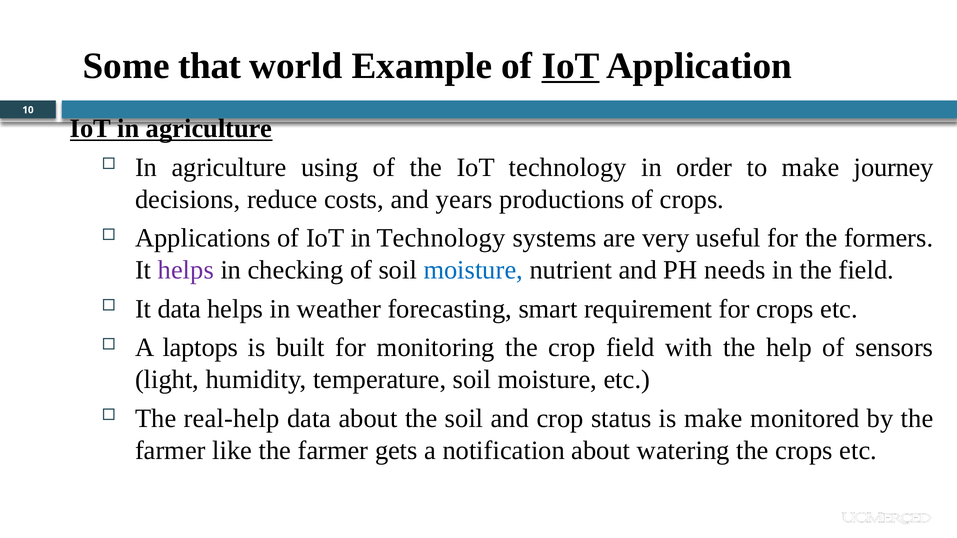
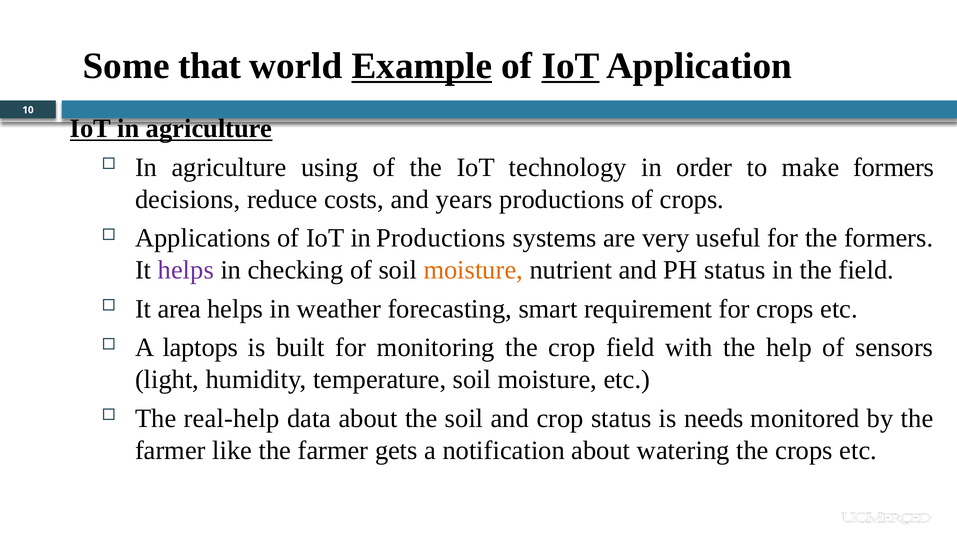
Example underline: none -> present (422, 66)
make journey: journey -> formers (894, 168)
in Technology: Technology -> Productions (441, 238)
moisture colour: blue -> orange (473, 270)
PH needs: needs -> status (735, 270)
It data: data -> area (179, 309)
is make: make -> needs (714, 419)
